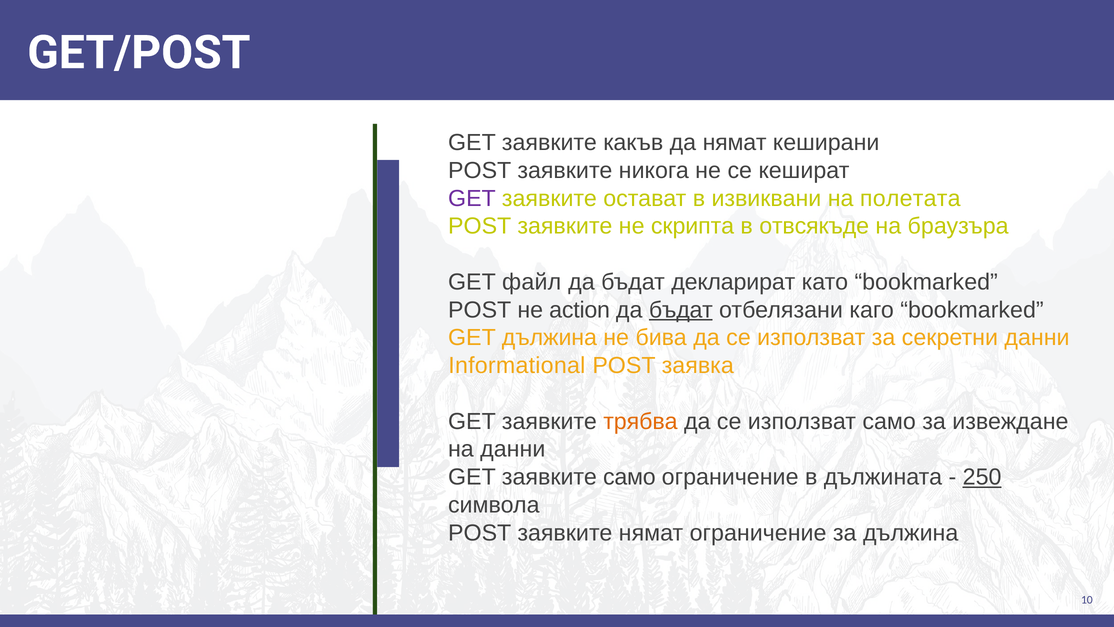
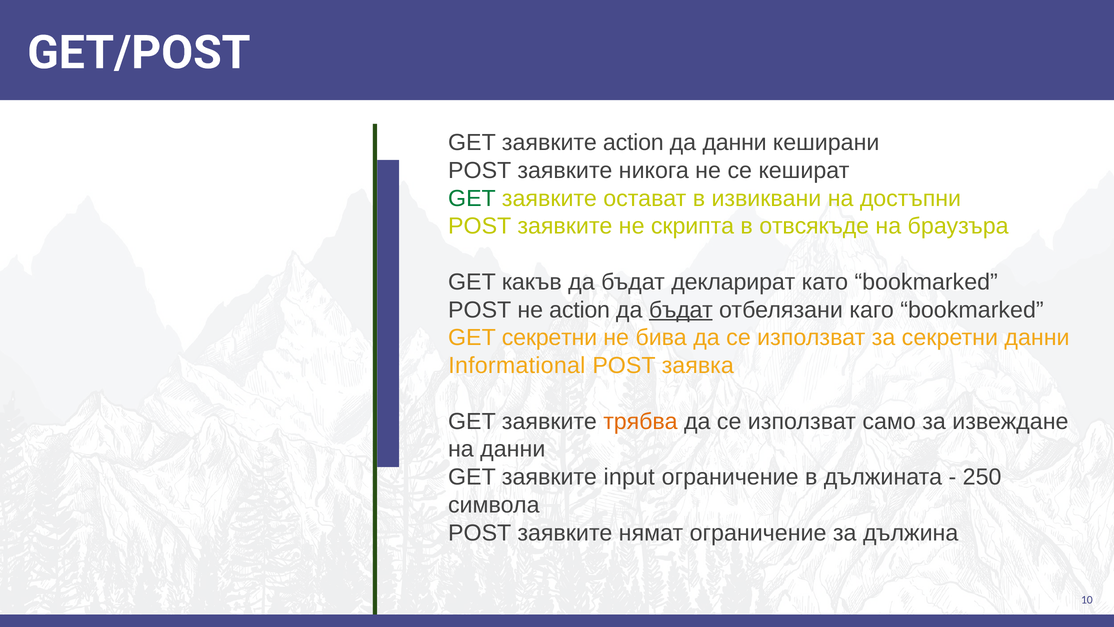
заявките какъв: какъв -> action (633, 143)
да нямат: нямат -> данни (735, 143)
GET colour: purple -> green (472, 198)
полетата: полетата -> достъпни (910, 198)
файл: файл -> какъв (532, 282)
GET дължина: дължина -> секретни (549, 338)
заявките само: само -> input (629, 477)
250 underline: present -> none (982, 477)
